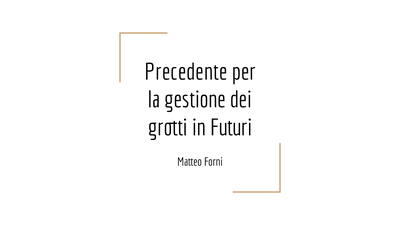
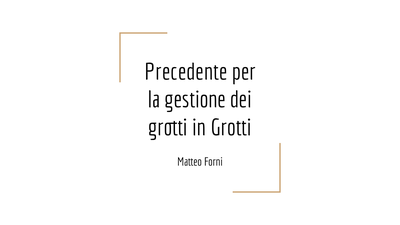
in Futuri: Futuri -> Grotti (231, 128)
